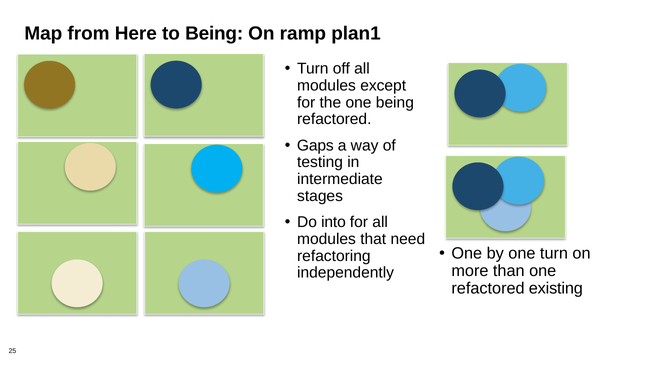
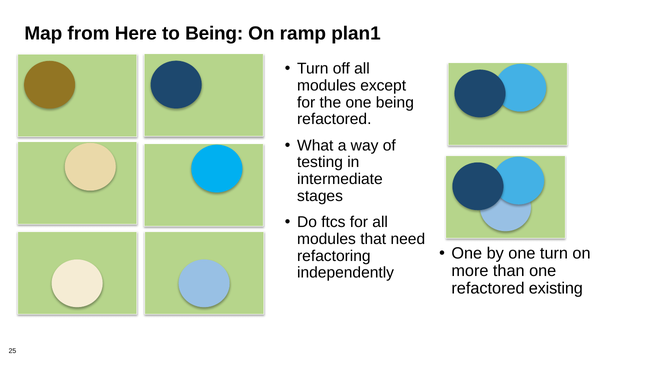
Gaps: Gaps -> What (315, 145)
into: into -> ftcs (333, 222)
